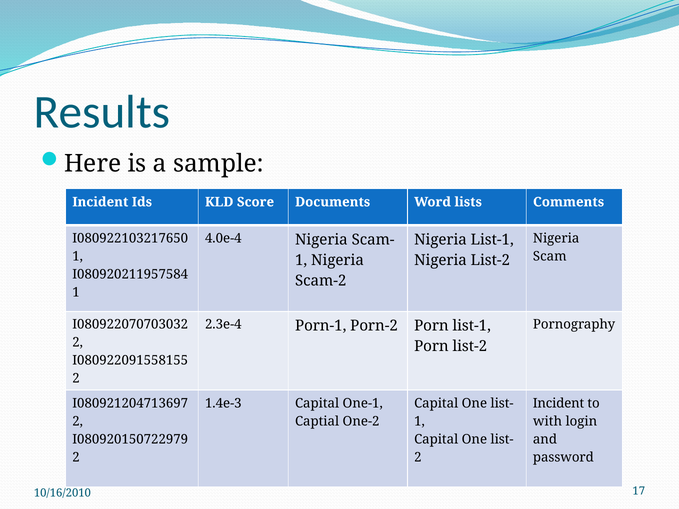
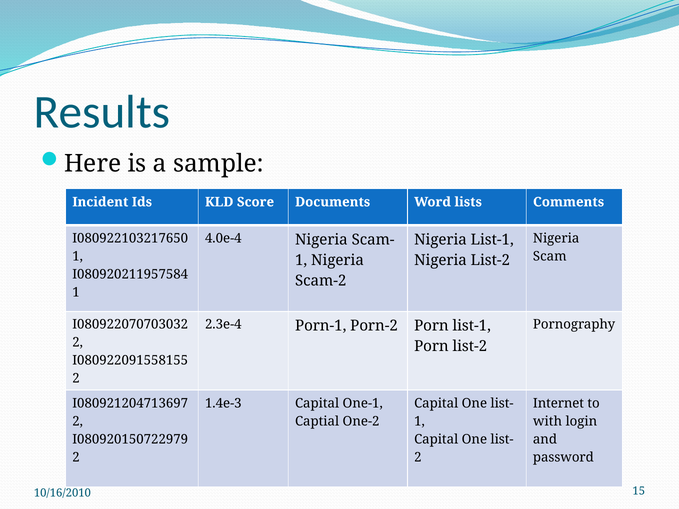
Incident: Incident -> Internet (558, 403)
17: 17 -> 15 (639, 491)
